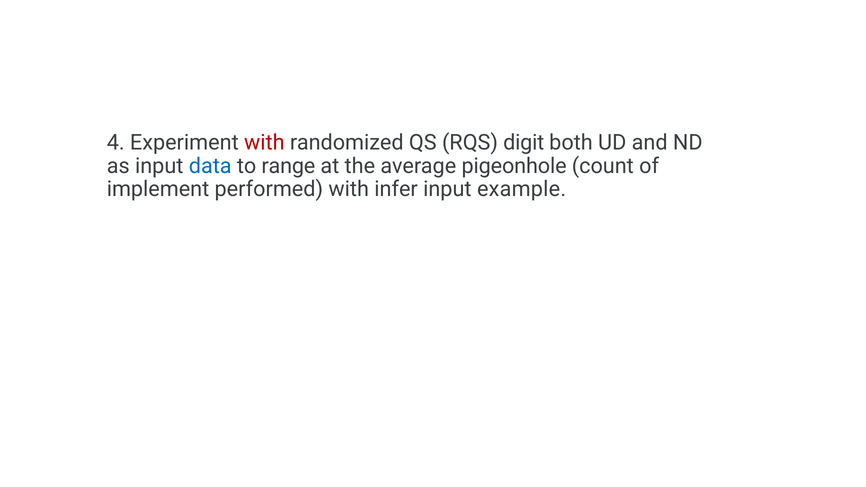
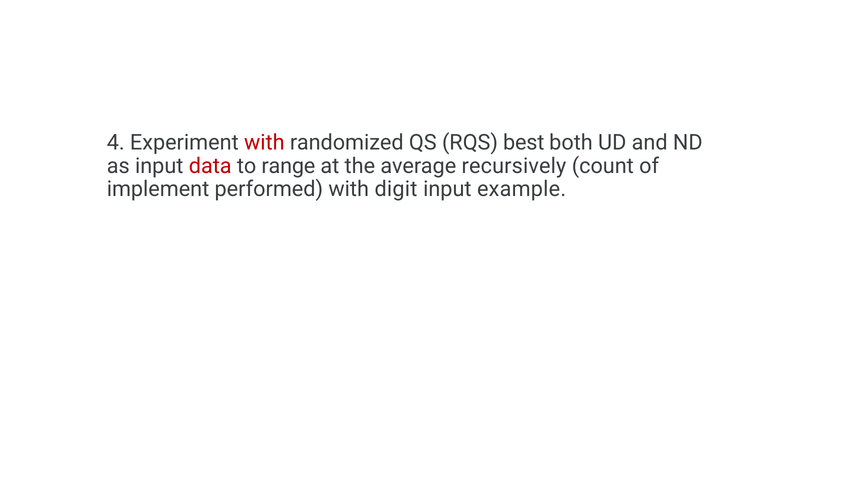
digit: digit -> best (524, 143)
data colour: blue -> red (210, 166)
pigeonhole: pigeonhole -> recursively (514, 166)
infer: infer -> digit (396, 189)
